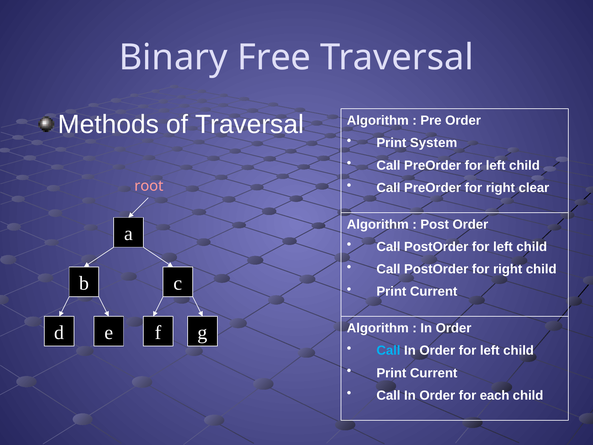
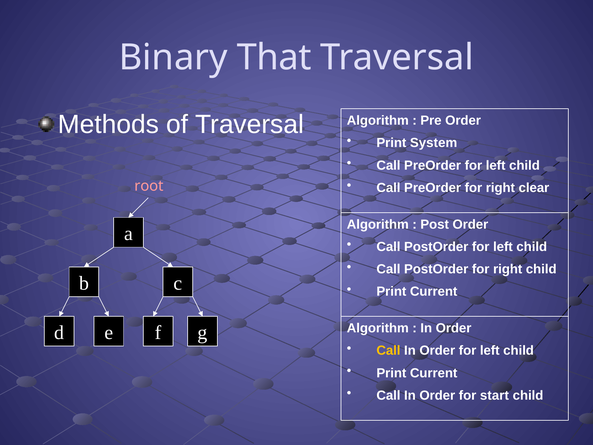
Free: Free -> That (274, 57)
Call colour: light blue -> yellow (388, 350)
each: each -> start (494, 395)
